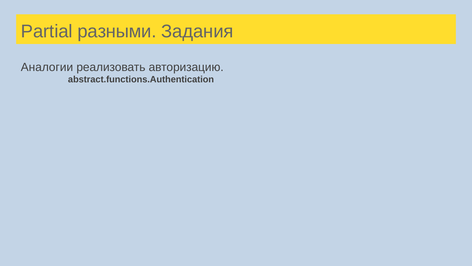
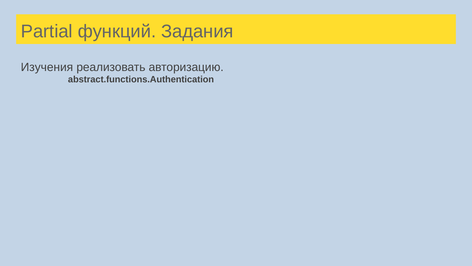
разными: разными -> функций (117, 31)
Аналогии: Аналогии -> Изучения (47, 67)
